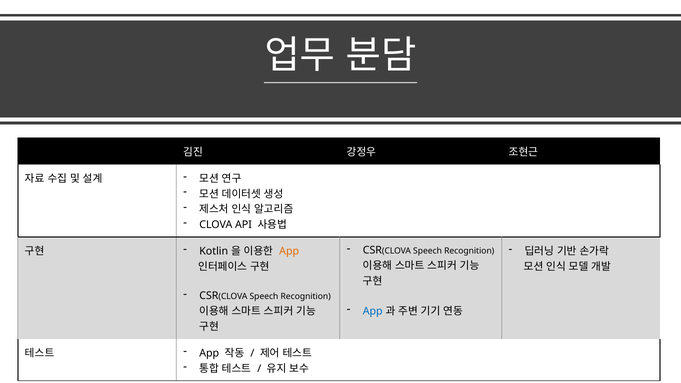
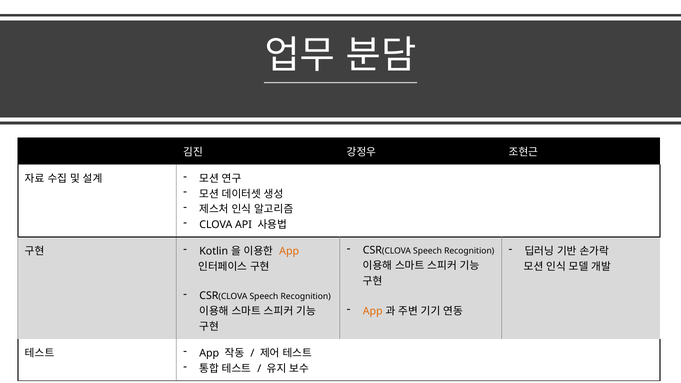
App colour: blue -> orange (373, 311)
